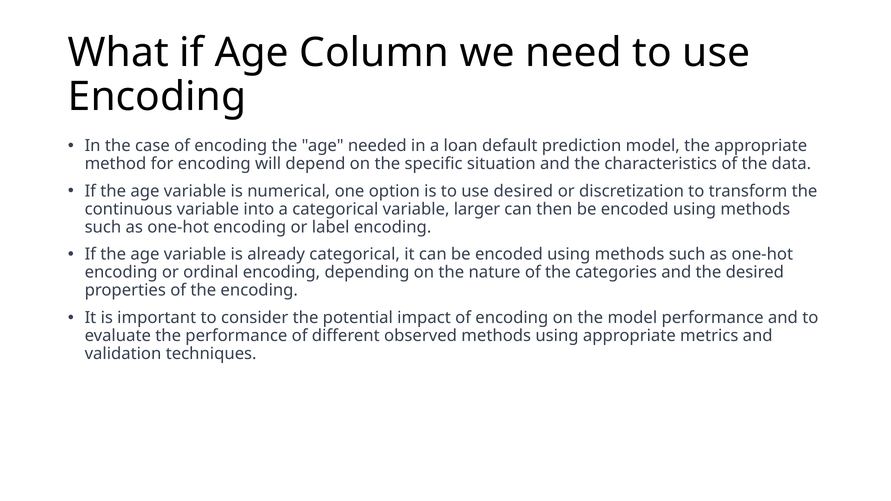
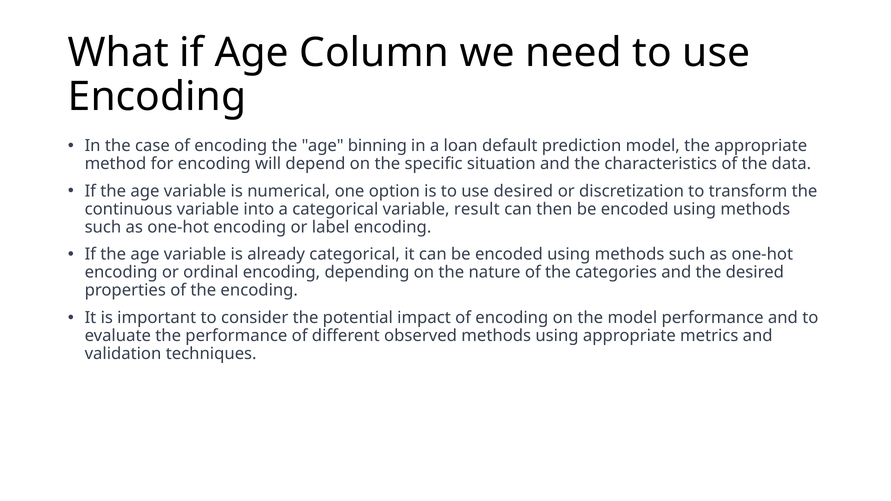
needed: needed -> binning (377, 146)
larger: larger -> result (477, 209)
